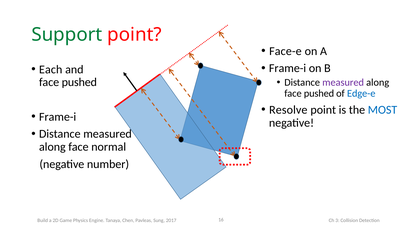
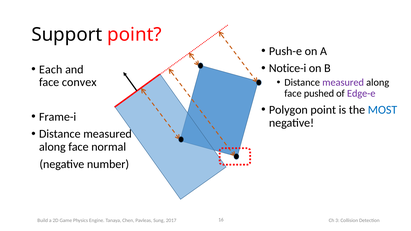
Support colour: green -> black (67, 35)
Face-e: Face-e -> Push-e (285, 51)
Frame-i: Frame-i -> Notice-i (288, 68)
pushed: pushed -> convex (79, 82)
Edge-e colour: blue -> purple (361, 94)
Resolve: Resolve -> Polygon (288, 110)
